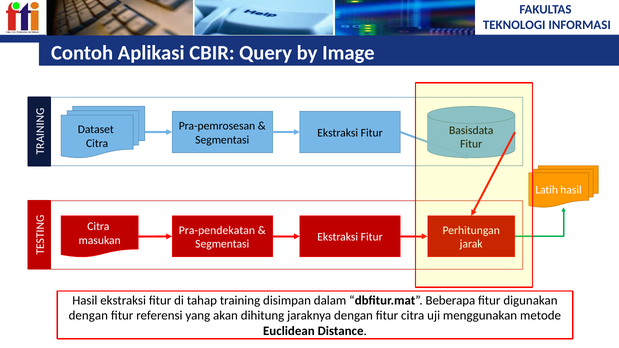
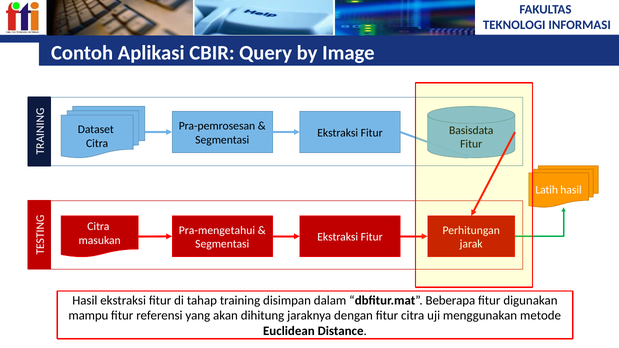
Pra-pendekatan: Pra-pendekatan -> Pra-mengetahui (217, 230)
dengan: dengan -> mampu (88, 316)
